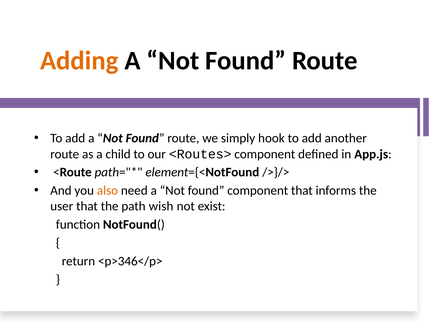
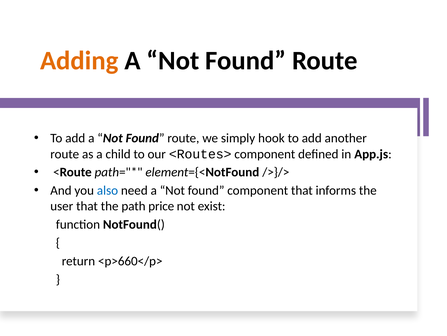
also colour: orange -> blue (107, 190)
wish: wish -> price (161, 206)
<p>346</p>: <p>346</p> -> <p>660</p> (130, 261)
